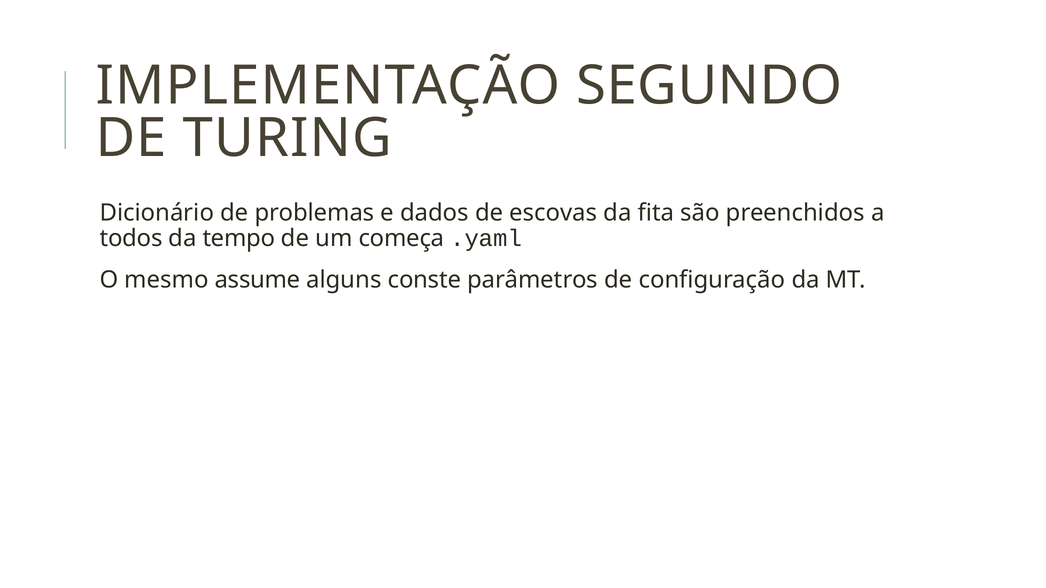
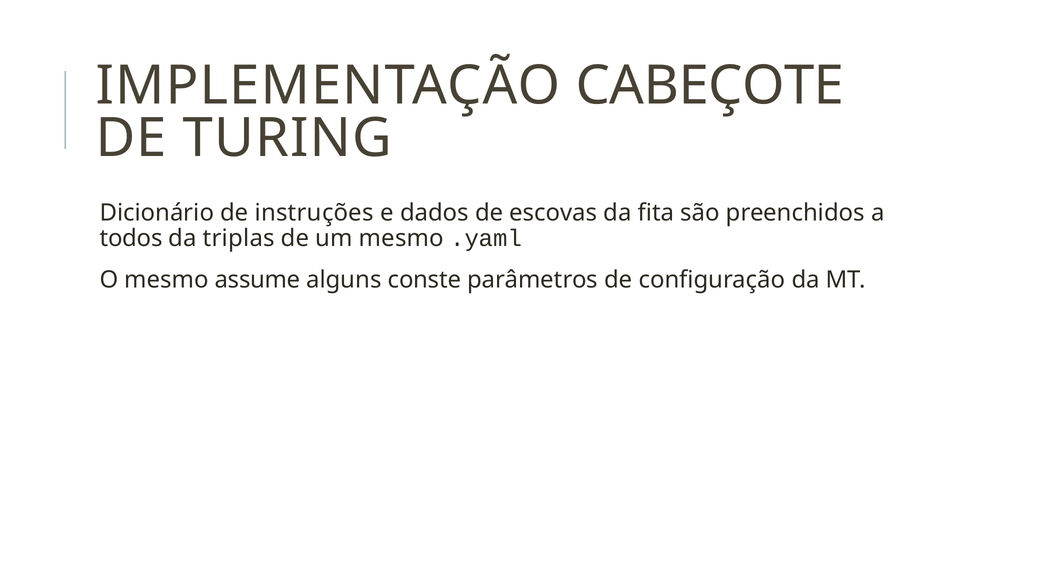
SEGUNDO: SEGUNDO -> CABEÇOTE (710, 86)
problemas: problemas -> instruções (314, 213)
tempo: tempo -> triplas (239, 239)
um começa: começa -> mesmo (401, 239)
